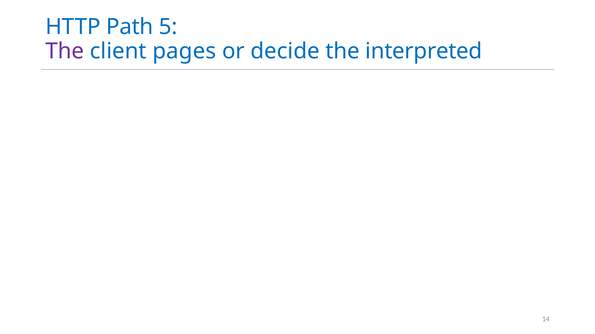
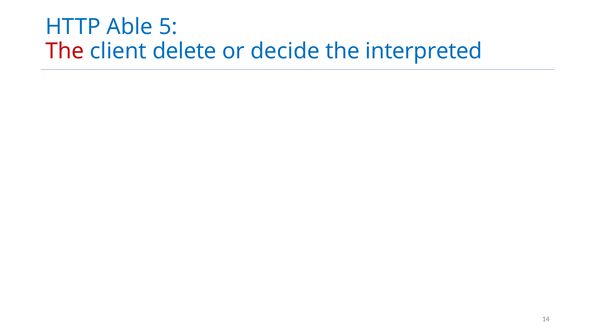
Path: Path -> Able (130, 27)
The colour: purple -> red (65, 51)
pages: pages -> delete (184, 51)
